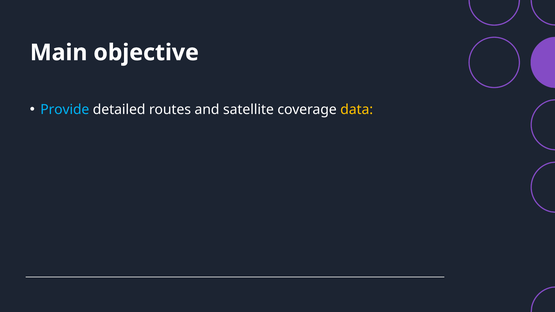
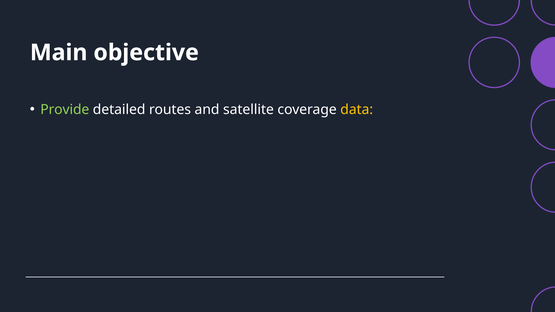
Provide colour: light blue -> light green (65, 110)
